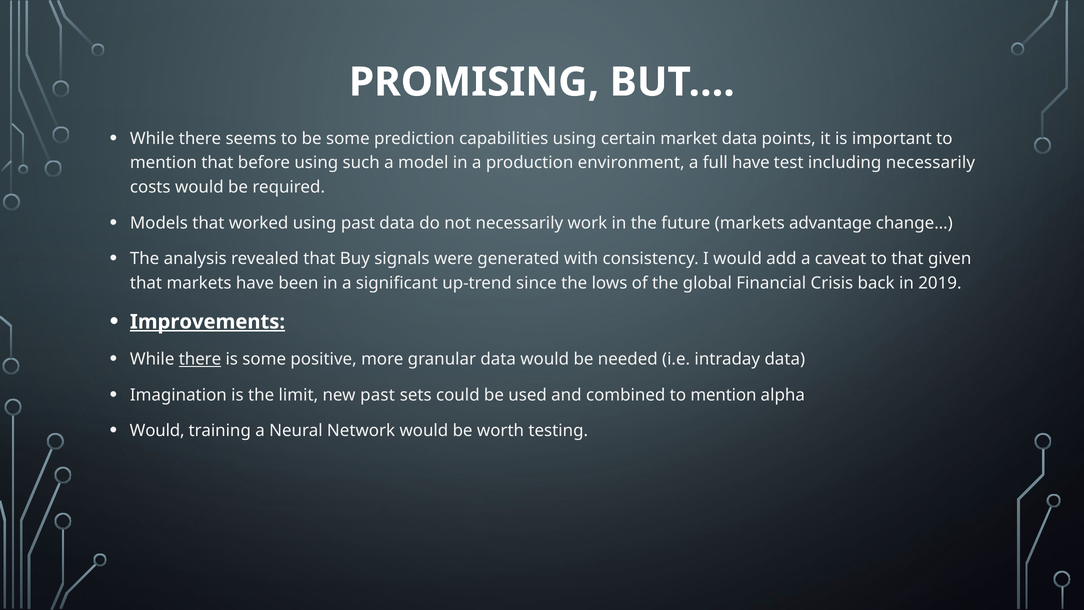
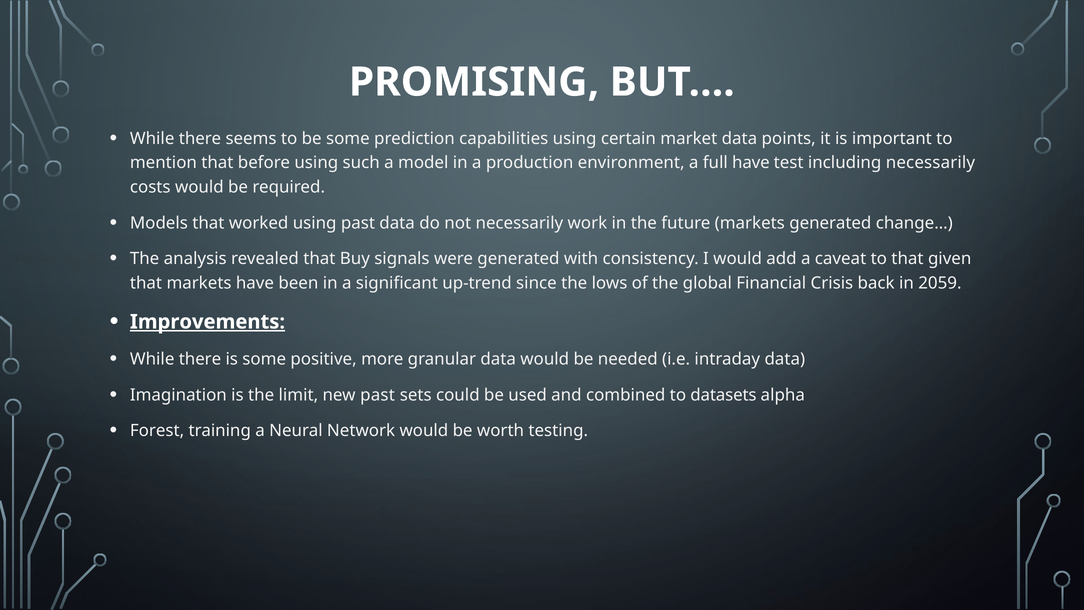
markets advantage: advantage -> generated (830, 223)
2019: 2019 -> 2059 (940, 283)
there underline: present -> none (200, 359)
combined to mention: mention -> datasets (723, 395)
Would: Would -> Forest (157, 431)
